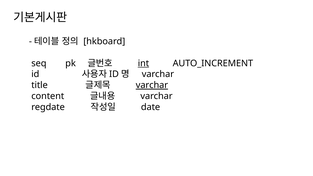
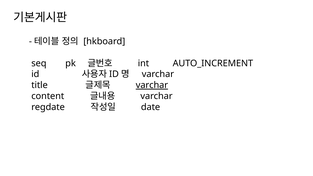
int underline: present -> none (143, 63)
